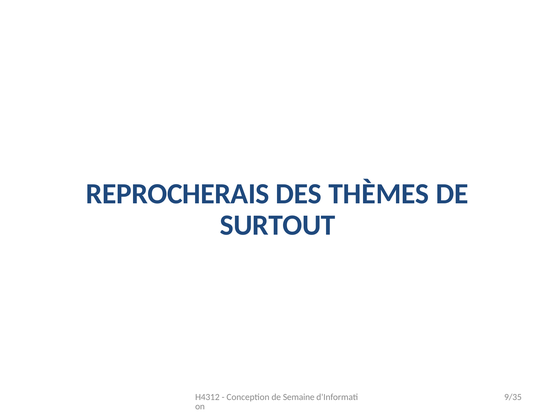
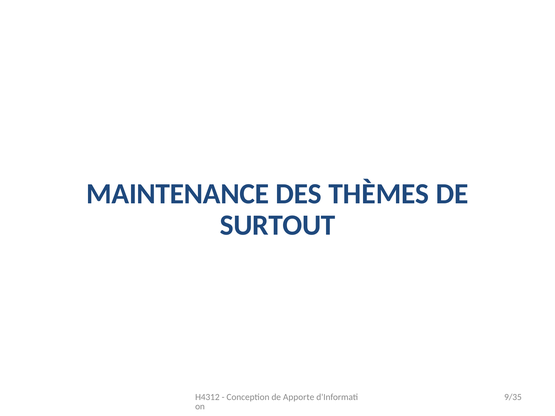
REPROCHERAIS: REPROCHERAIS -> MAINTENANCE (178, 194)
Semaine: Semaine -> Apporte (299, 397)
